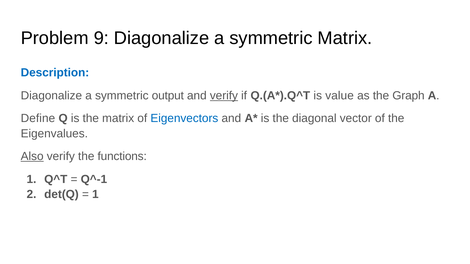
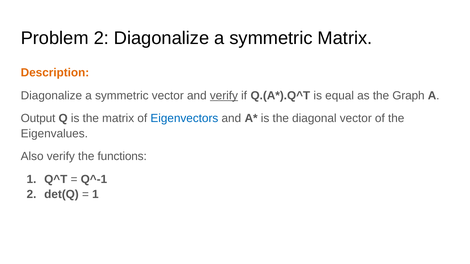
Problem 9: 9 -> 2 (101, 38)
Description colour: blue -> orange (55, 73)
symmetric output: output -> vector (168, 96)
value: value -> equal (340, 96)
Define: Define -> Output (38, 119)
Also underline: present -> none (32, 157)
